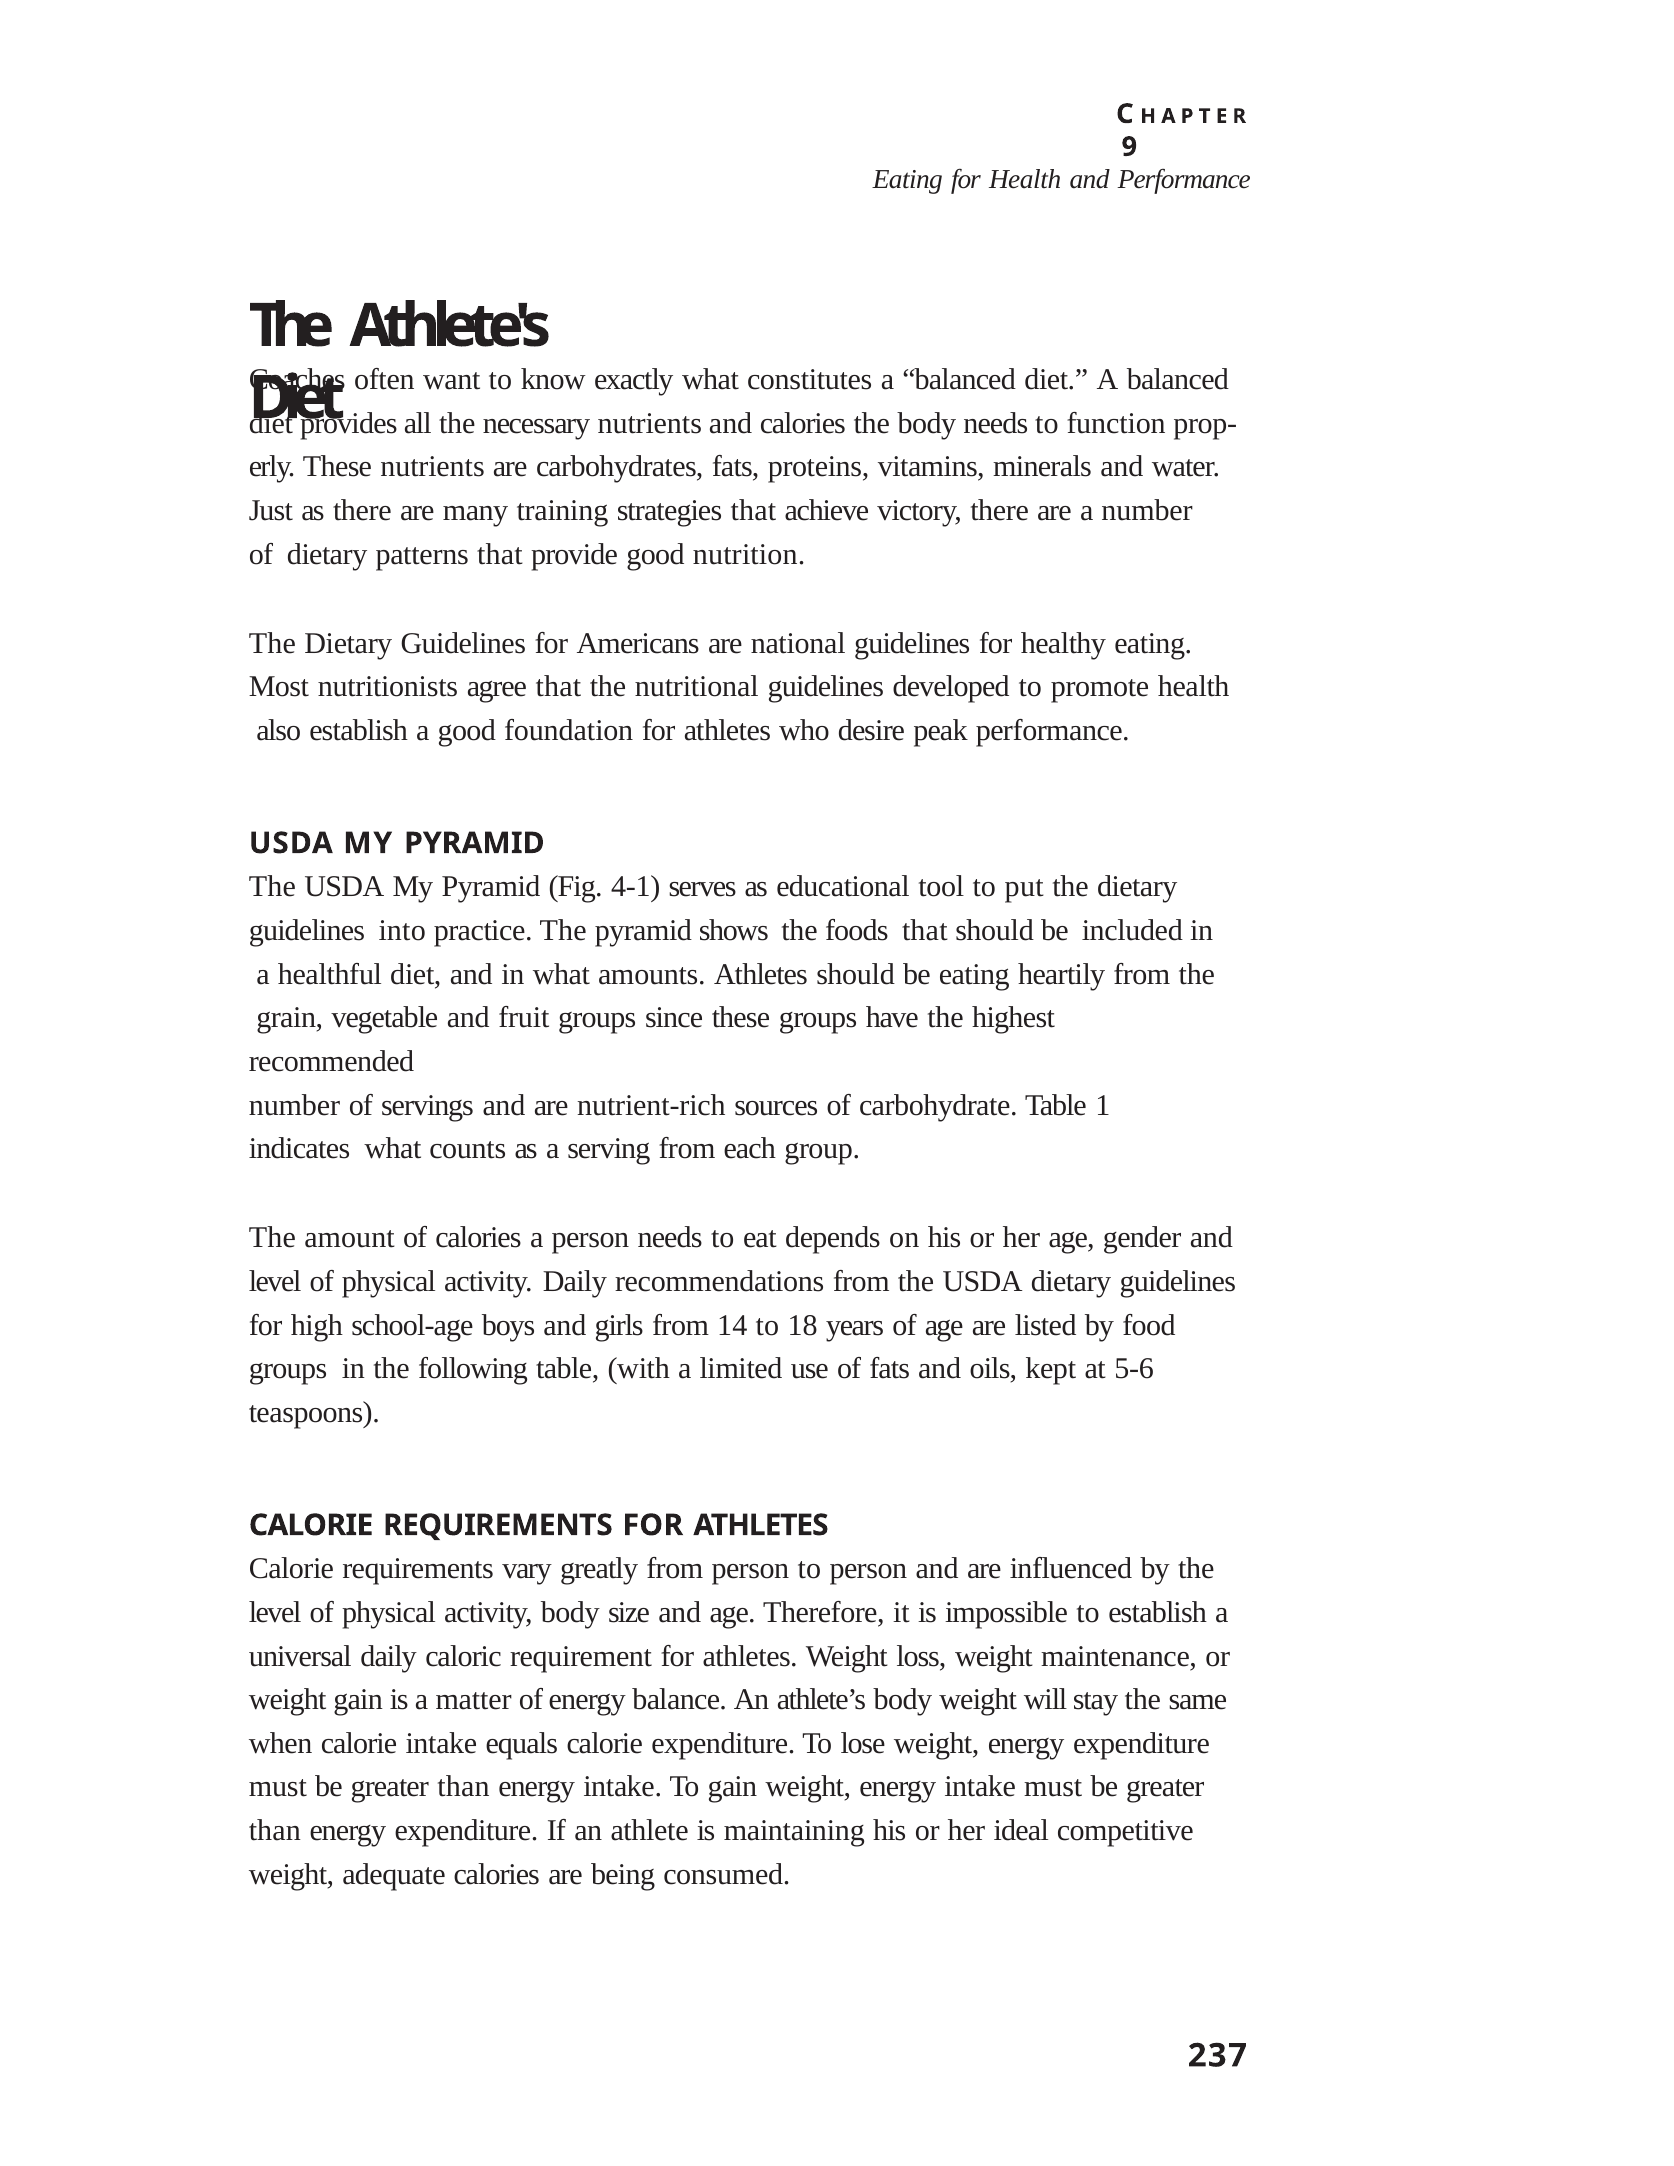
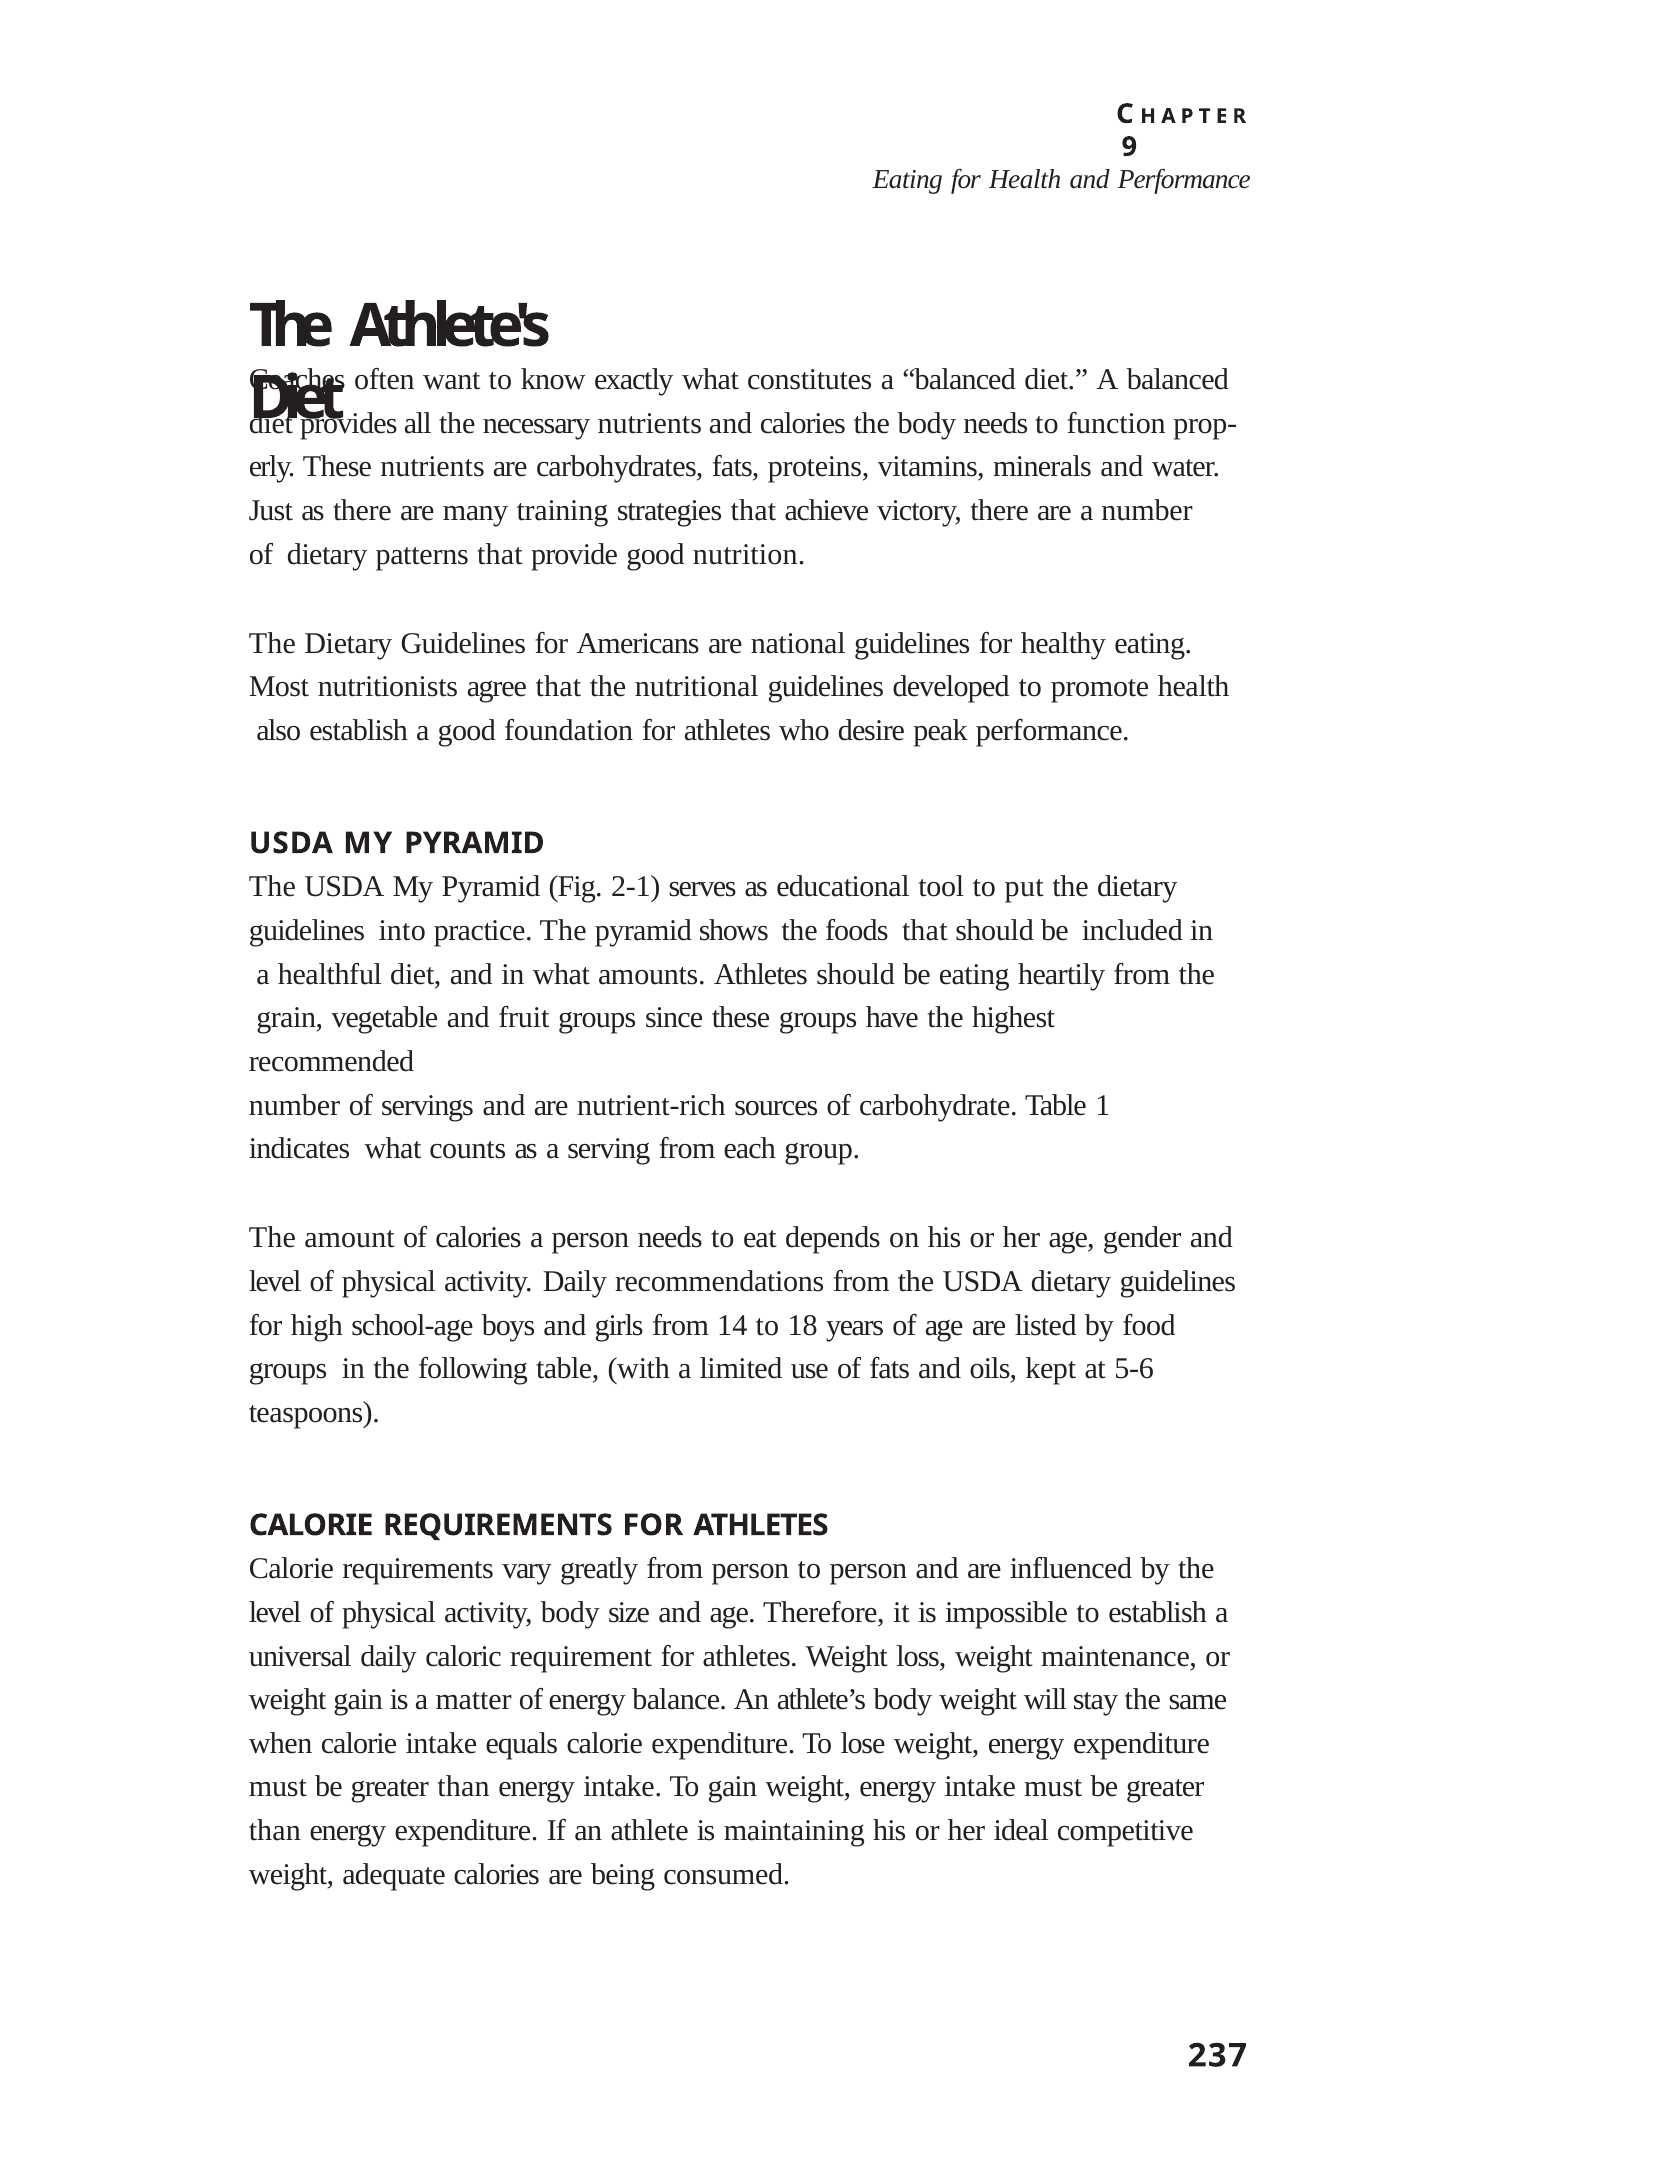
4-1: 4-1 -> 2-1 (636, 887)
